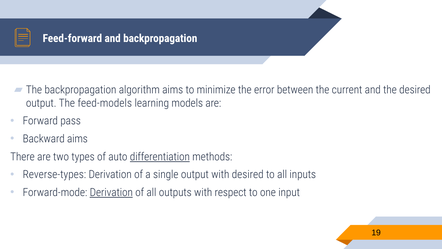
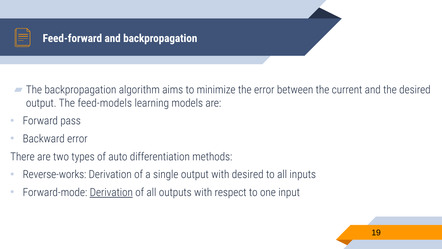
Backward aims: aims -> error (77, 139)
differentiation underline: present -> none (160, 157)
Reverse-types: Reverse-types -> Reverse-works (54, 174)
